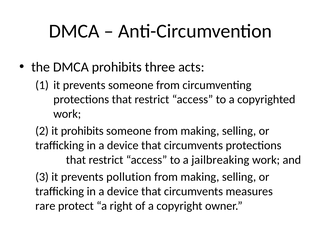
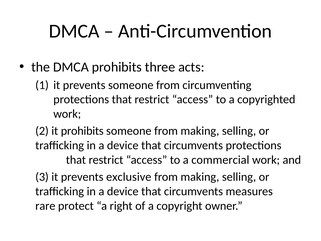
jailbreaking: jailbreaking -> commercial (220, 160)
pollution: pollution -> exclusive (129, 177)
